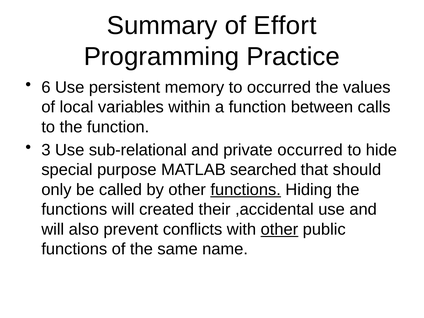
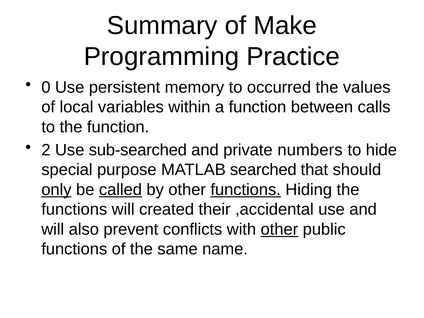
Effort: Effort -> Make (285, 26)
6: 6 -> 0 (46, 87)
3: 3 -> 2 (46, 150)
sub-relational: sub-relational -> sub-searched (138, 150)
private occurred: occurred -> numbers (310, 150)
only underline: none -> present (56, 190)
called underline: none -> present (120, 190)
